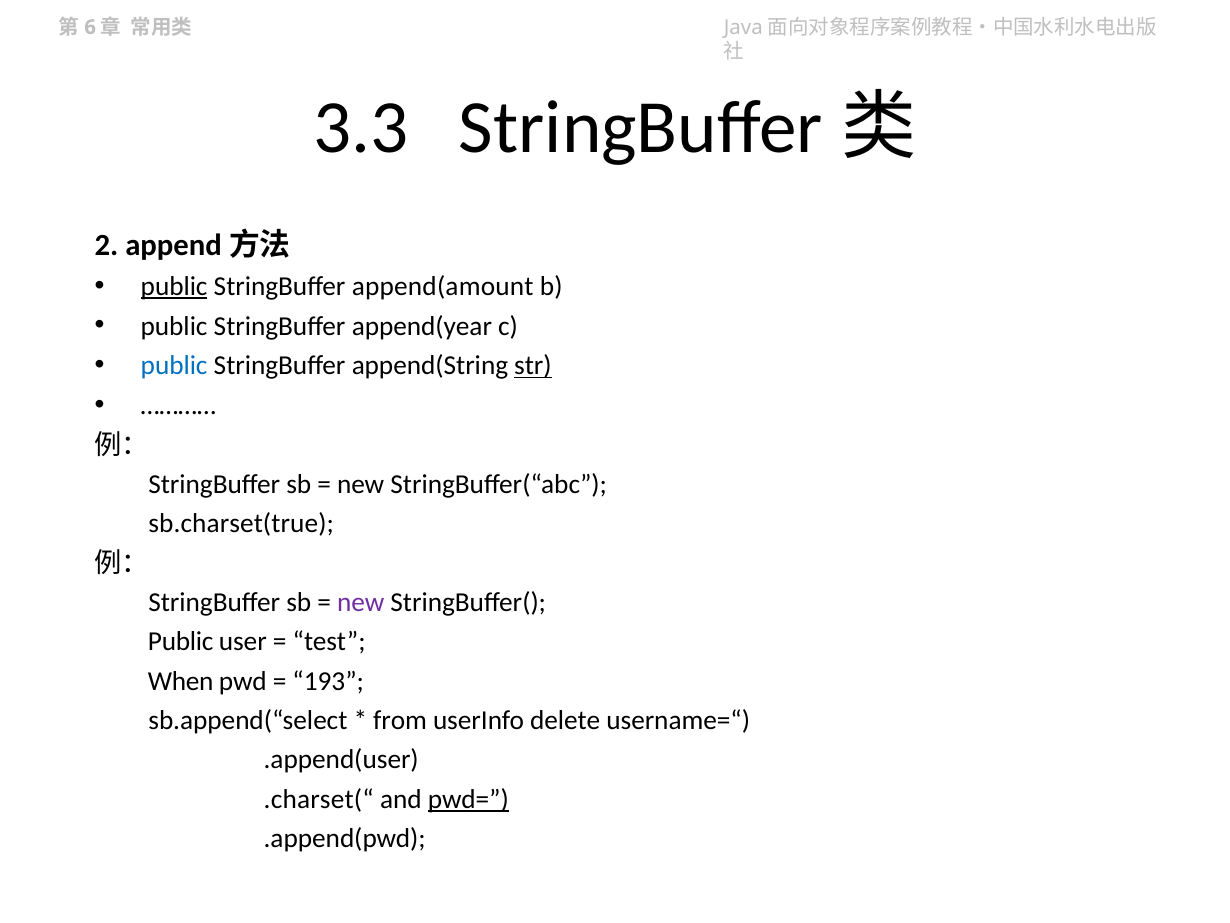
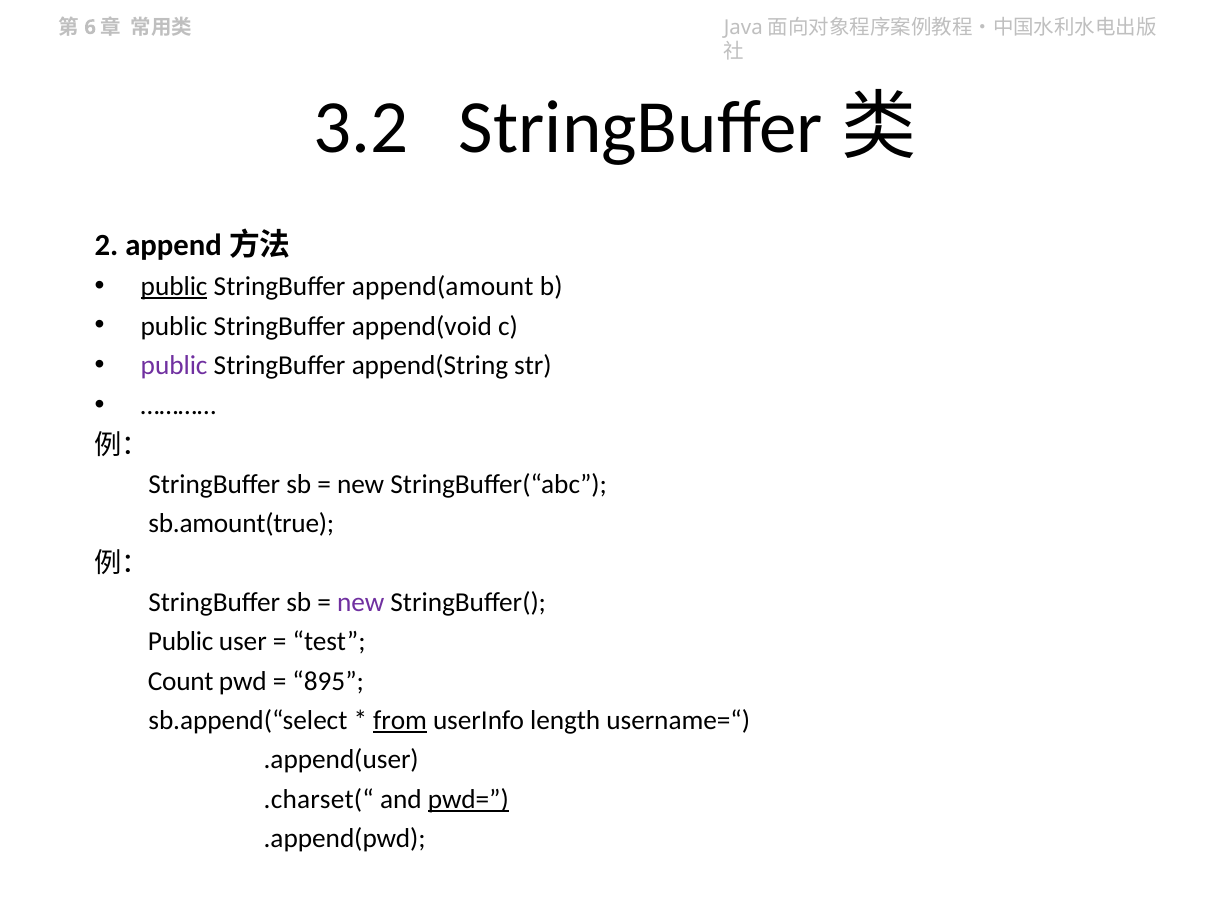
3.3: 3.3 -> 3.2 (361, 128)
append(year: append(year -> append(void (422, 326)
public colour: blue -> purple (174, 366)
str underline: present -> none (533, 366)
sb.charset(true: sb.charset(true -> sb.amount(true (241, 523)
When: When -> Count (181, 681)
193: 193 -> 895 (328, 681)
from underline: none -> present (400, 720)
delete: delete -> length (565, 720)
